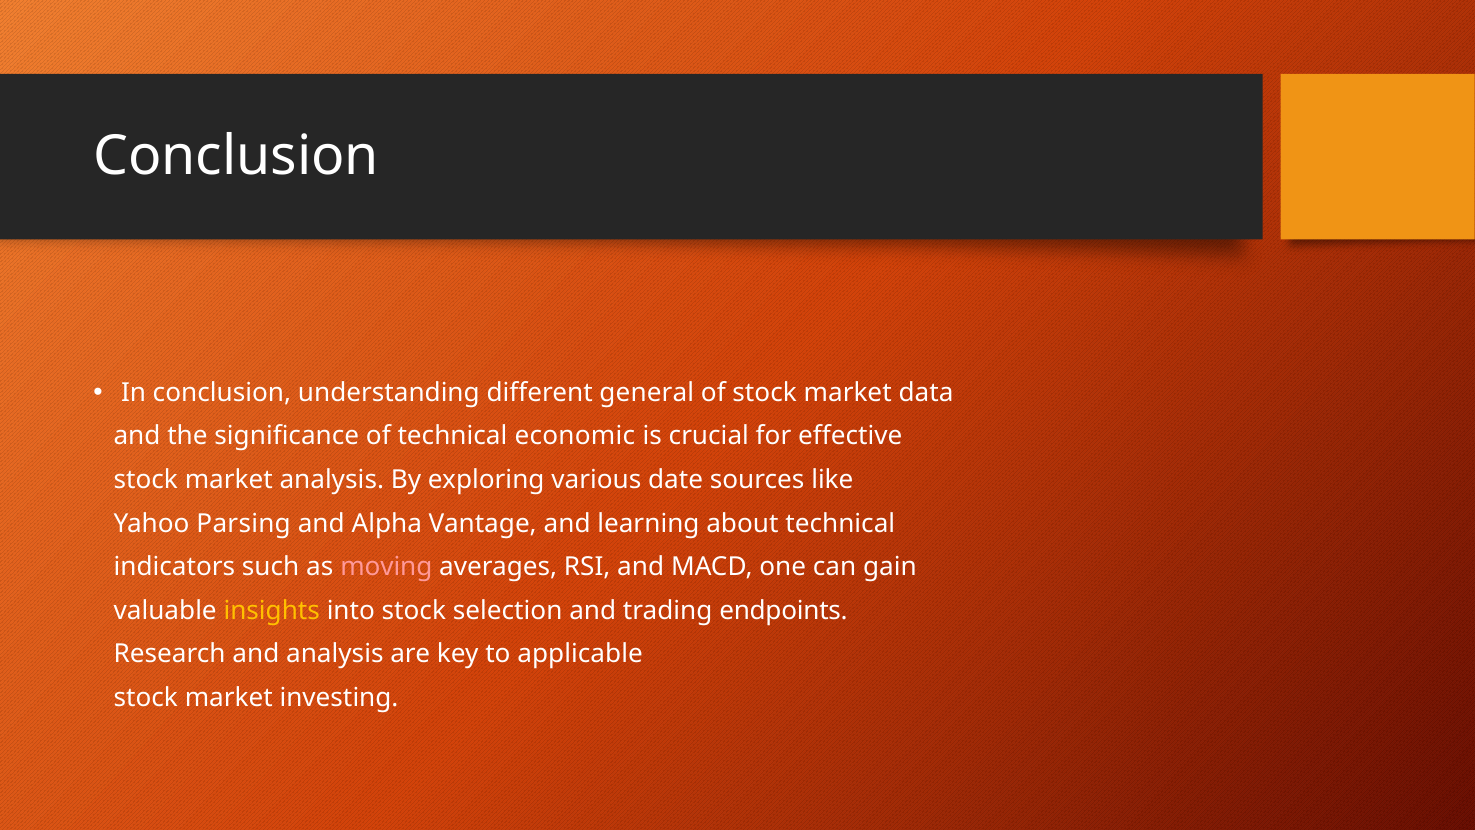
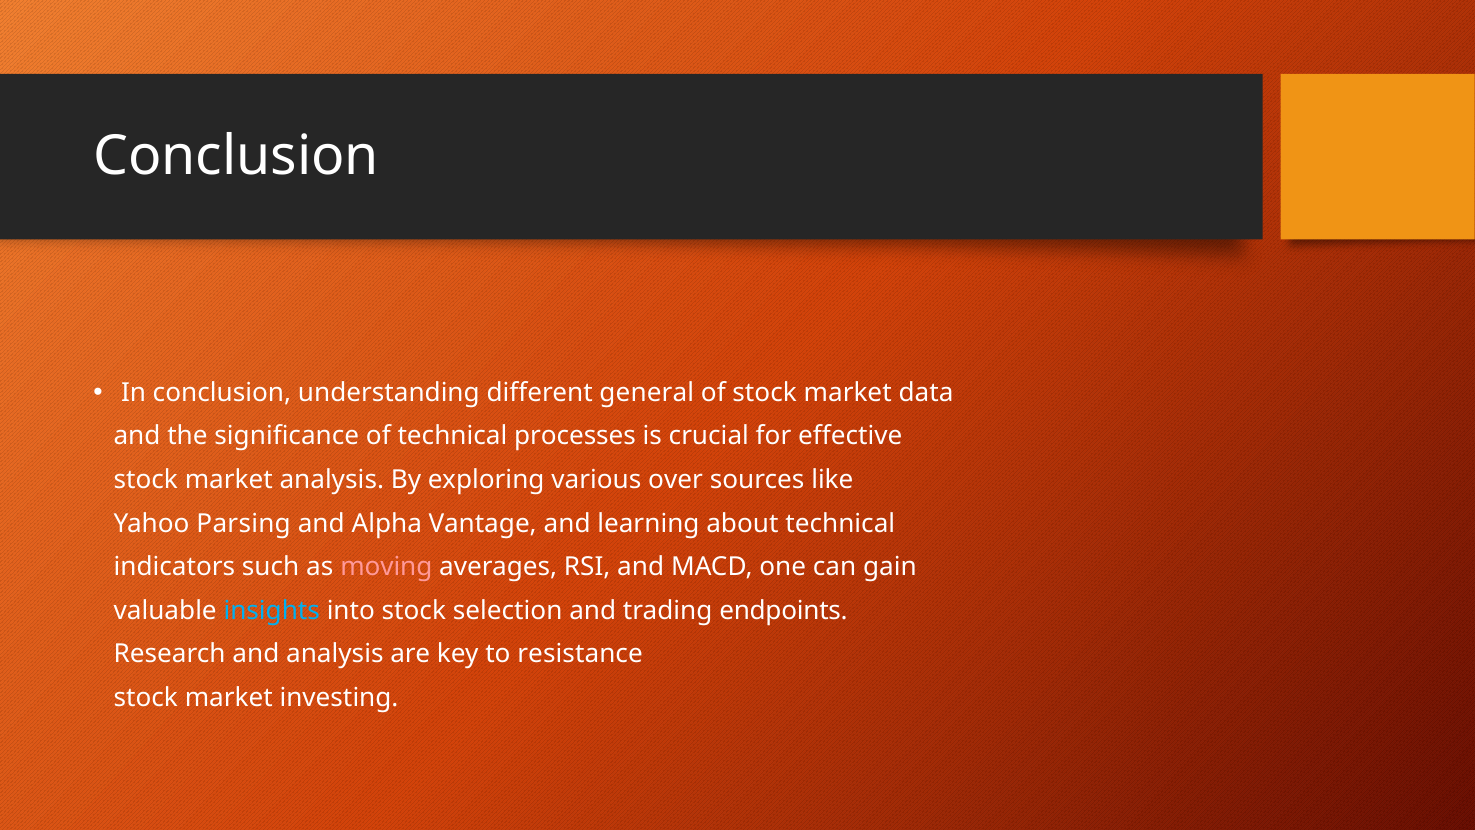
economic: economic -> processes (575, 436)
date: date -> over (676, 480)
insights colour: yellow -> light blue (272, 610)
applicable: applicable -> resistance (580, 654)
